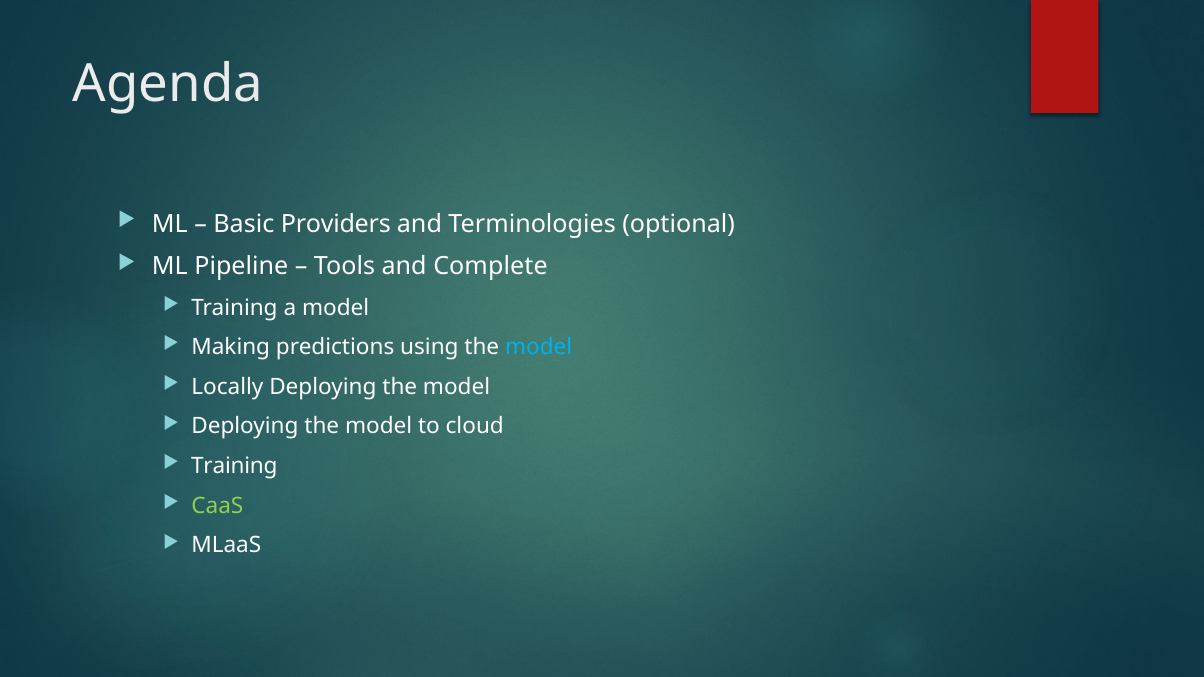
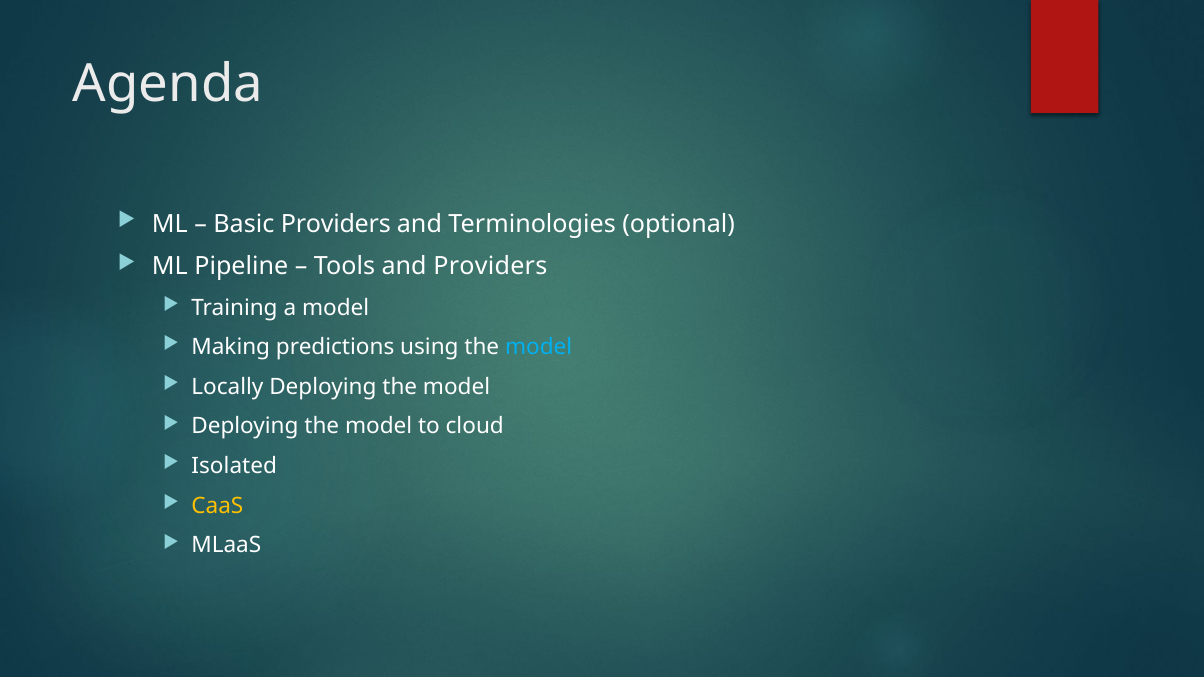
and Complete: Complete -> Providers (490, 267)
Training: Training -> Isolated (234, 466)
CaaS colour: light green -> yellow (217, 506)
